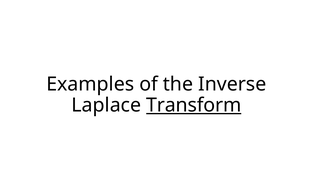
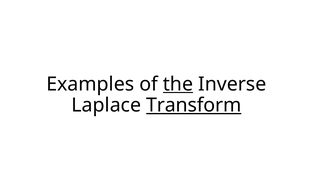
the underline: none -> present (178, 84)
